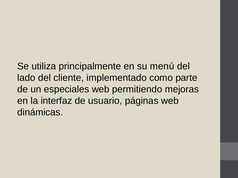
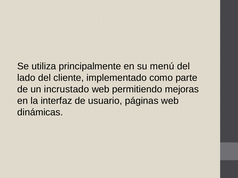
especiales: especiales -> incrustado (66, 90)
